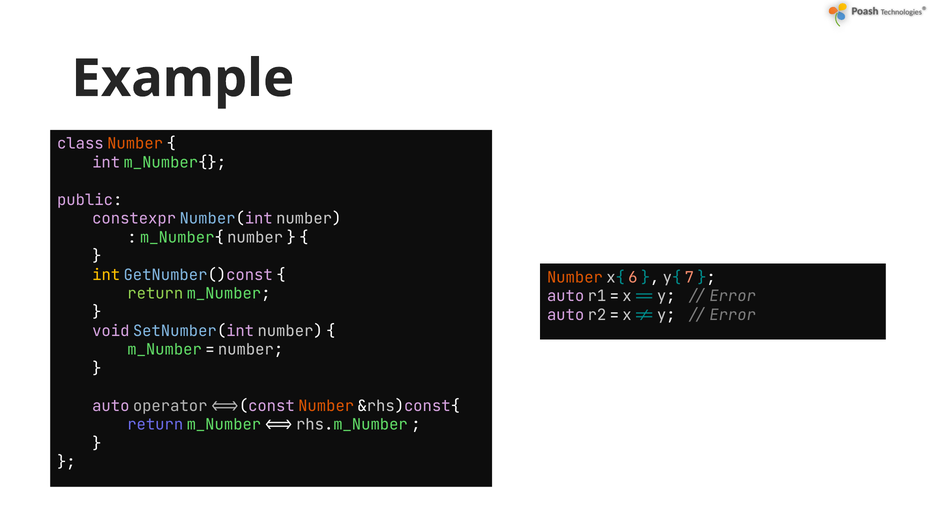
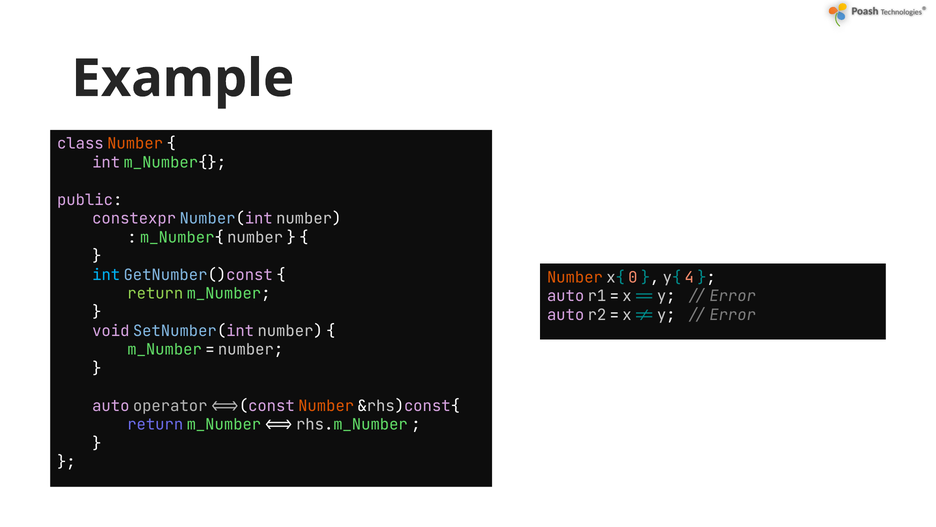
int colour: yellow -> light blue (106, 275)
6: 6 -> 0 (633, 277)
7: 7 -> 4 (689, 277)
